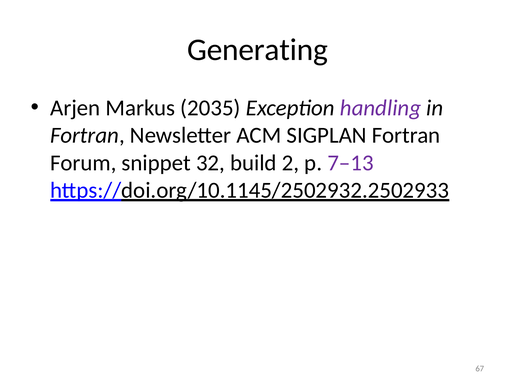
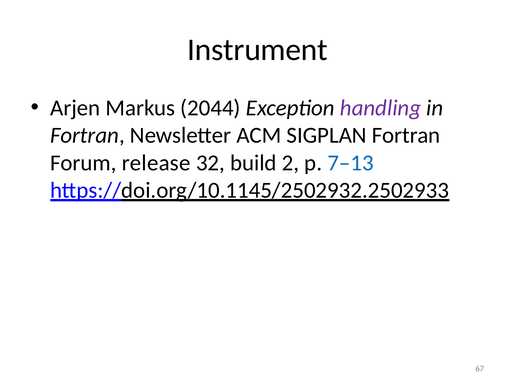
Generating: Generating -> Instrument (258, 50)
2035: 2035 -> 2044 (210, 108)
snippet: snippet -> release (156, 163)
7‒13 colour: purple -> blue (351, 163)
